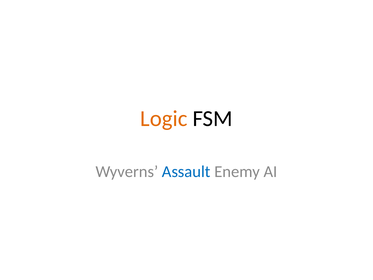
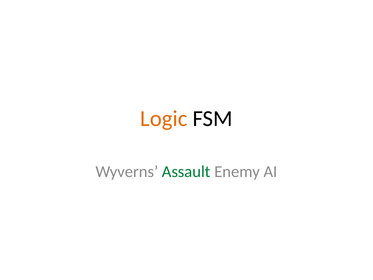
Assault colour: blue -> green (186, 171)
